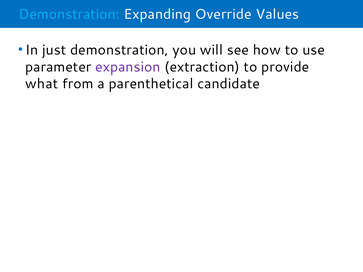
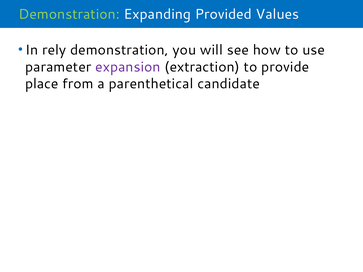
Demonstration colour: light blue -> light green (69, 14)
Override: Override -> Provided (223, 14)
just: just -> rely (54, 50)
what: what -> place (42, 84)
